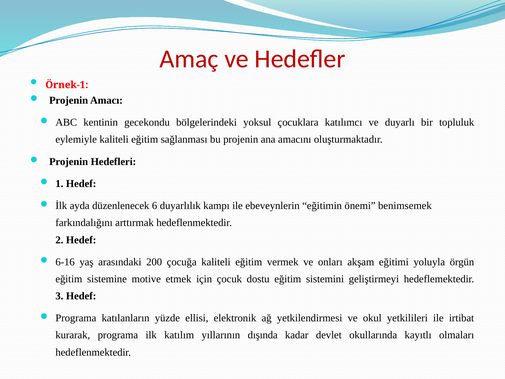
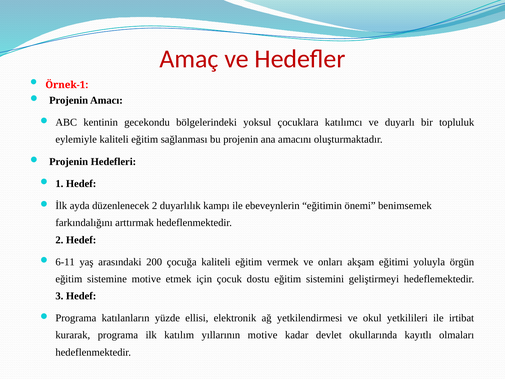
düzenlenecek 6: 6 -> 2 (155, 206)
6-16: 6-16 -> 6-11 (65, 262)
yıllarının dışında: dışında -> motive (263, 335)
